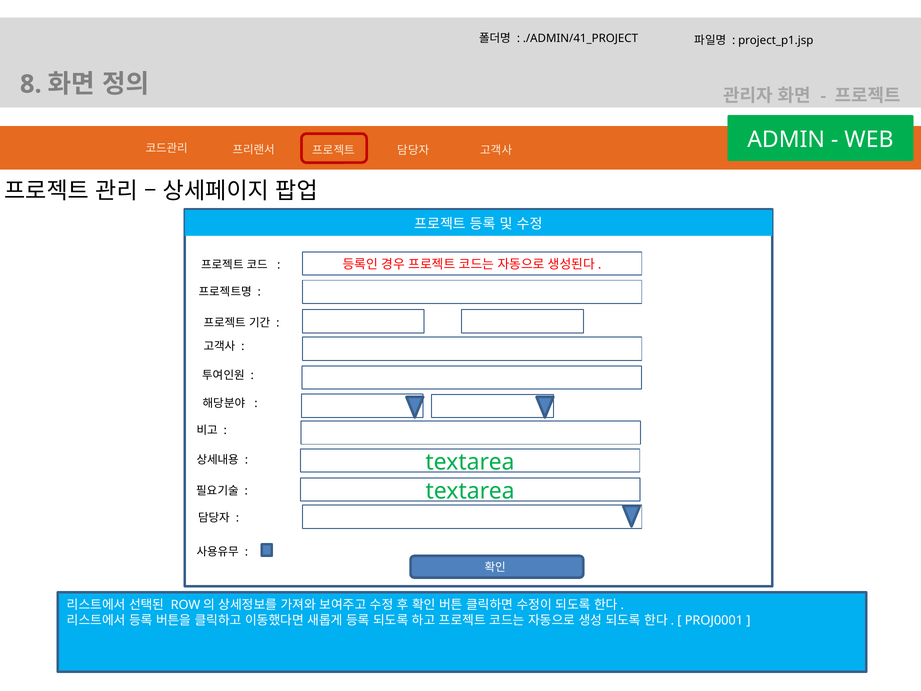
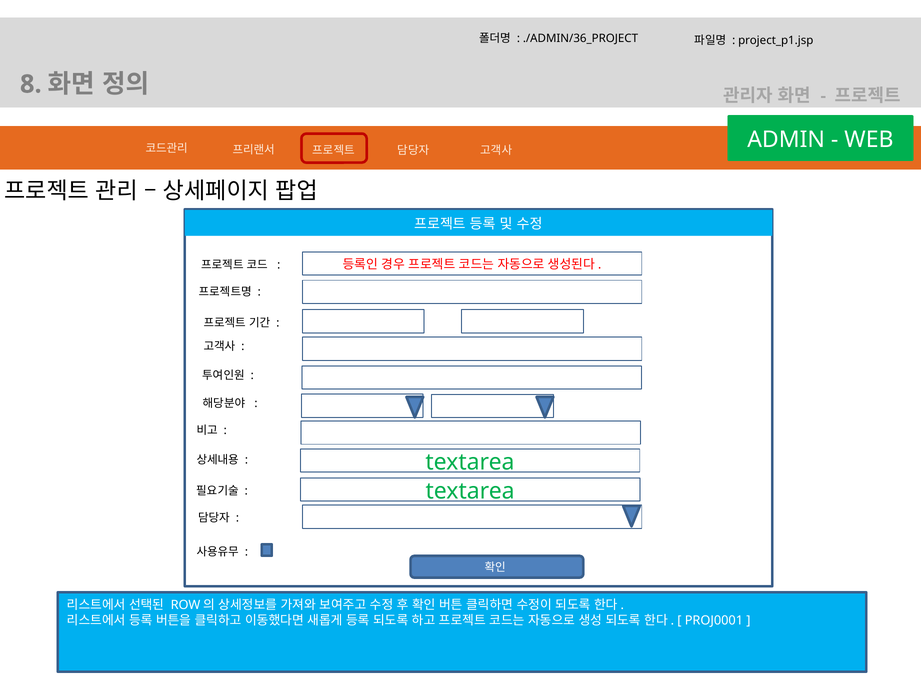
./ADMIN/41_PROJECT: ./ADMIN/41_PROJECT -> ./ADMIN/36_PROJECT (580, 38)
